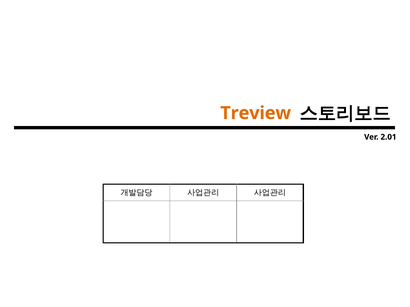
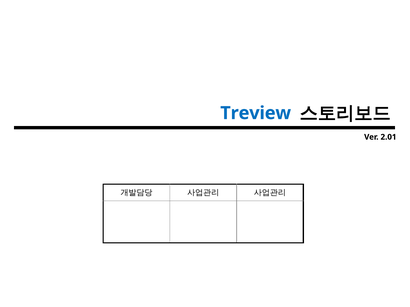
Treview colour: orange -> blue (256, 113)
